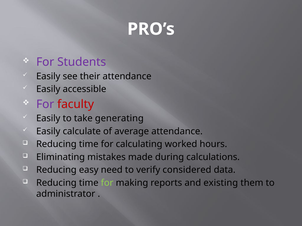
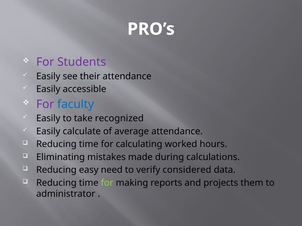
faculty colour: red -> blue (76, 104)
generating: generating -> recognized (119, 119)
existing: existing -> projects (221, 183)
